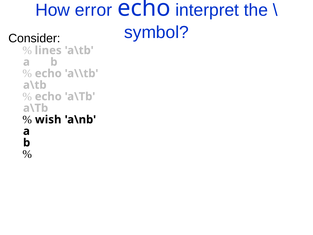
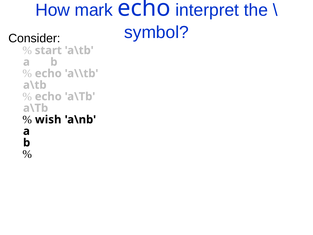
error: error -> mark (94, 10)
lines: lines -> start (48, 50)
